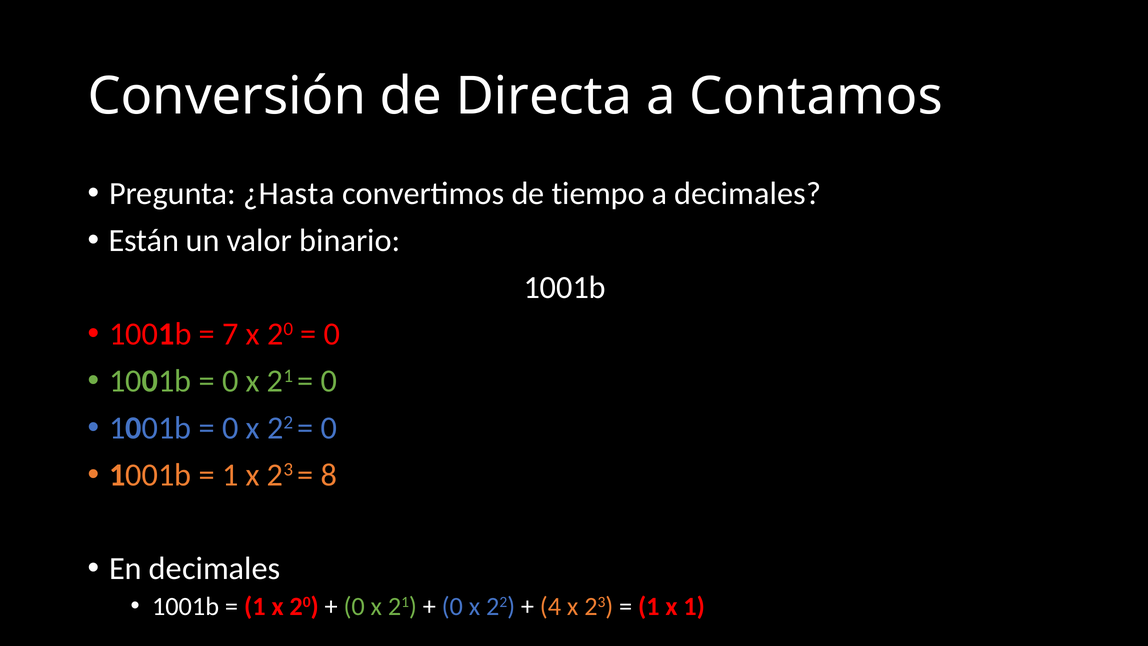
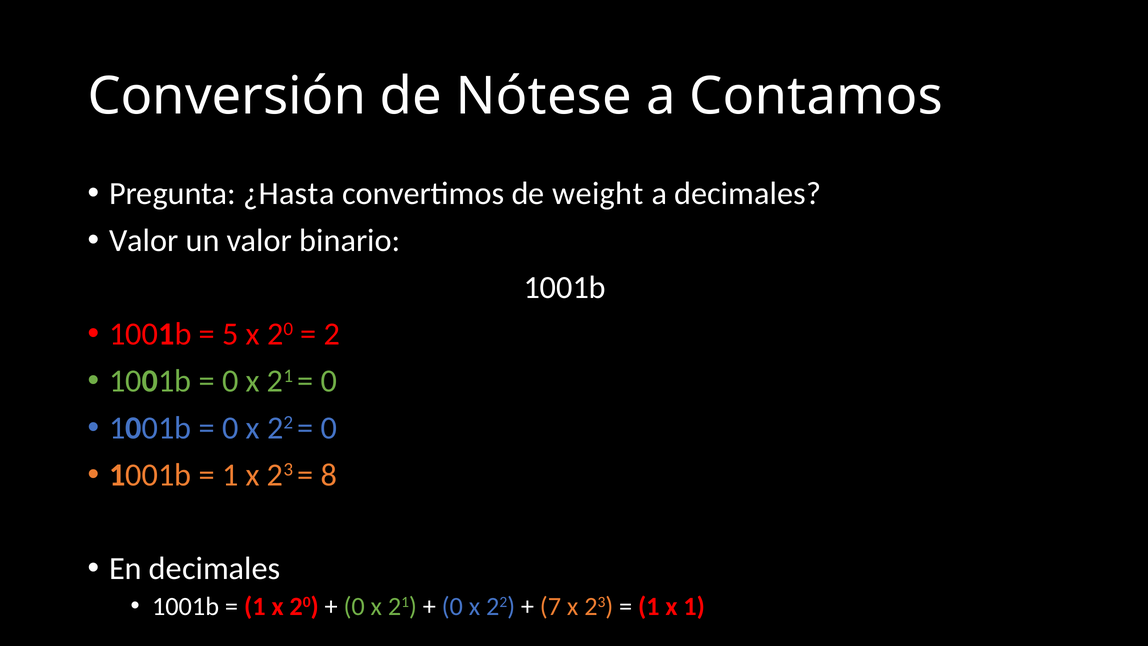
Directa: Directa -> Nótese (544, 96)
tiempo: tiempo -> weight (598, 193)
Están: Están -> Valor (144, 240)
7: 7 -> 5 (230, 334)
0: 0 -> 2 (332, 334)
4: 4 -> 7 (550, 606)
